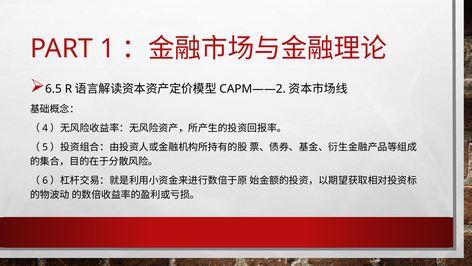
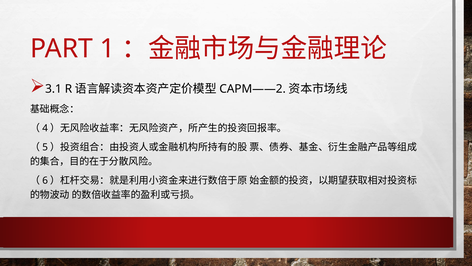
6.5: 6.5 -> 3.1 (53, 89)
